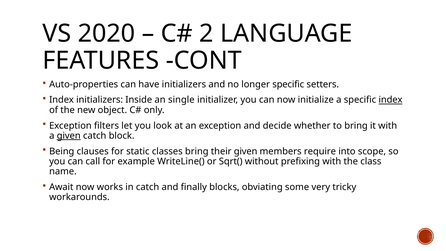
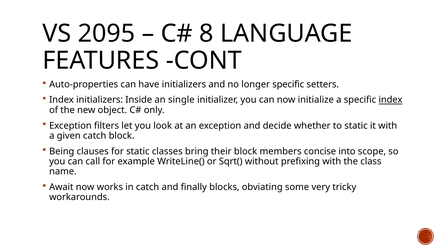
2020: 2020 -> 2095 (107, 33)
2: 2 -> 8 (206, 33)
to bring: bring -> static (356, 126)
given underline: present -> none (69, 136)
their given: given -> block (246, 151)
require: require -> concise (320, 151)
